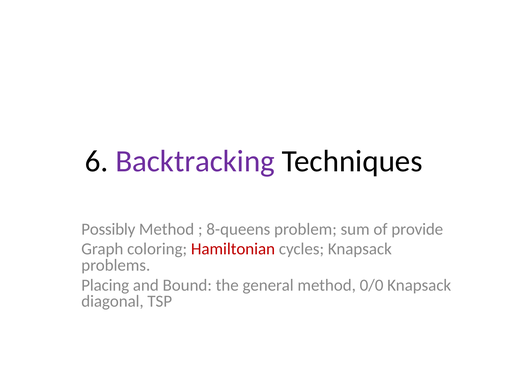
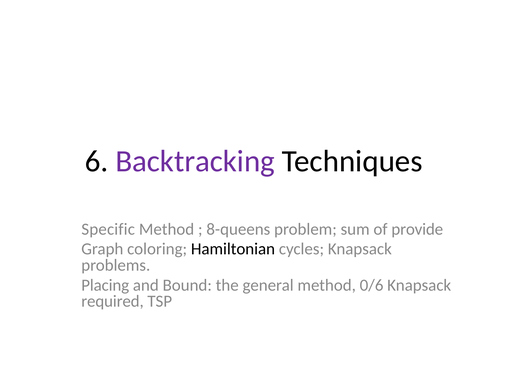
Possibly: Possibly -> Specific (108, 229)
Hamiltonian colour: red -> black (233, 249)
0/0: 0/0 -> 0/6 (372, 285)
diagonal: diagonal -> required (113, 301)
